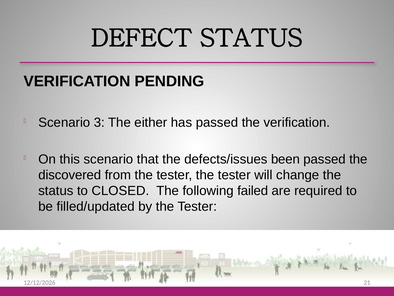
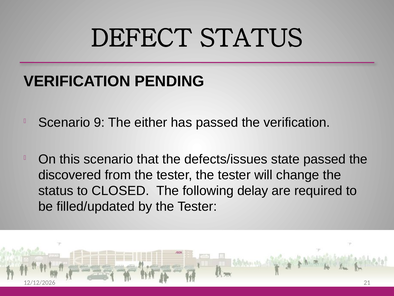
3: 3 -> 9 (99, 122)
been: been -> state (285, 159)
failed: failed -> delay (253, 190)
